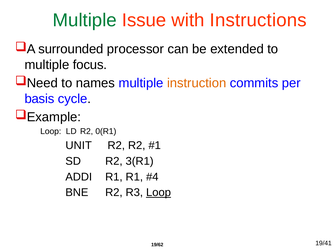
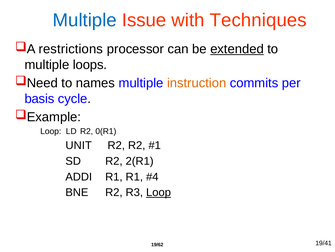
Multiple colour: green -> blue (85, 20)
Instructions: Instructions -> Techniques (258, 20)
surrounded: surrounded -> restrictions (71, 49)
extended underline: none -> present (237, 49)
focus: focus -> loops (90, 65)
3(R1: 3(R1 -> 2(R1 (140, 161)
